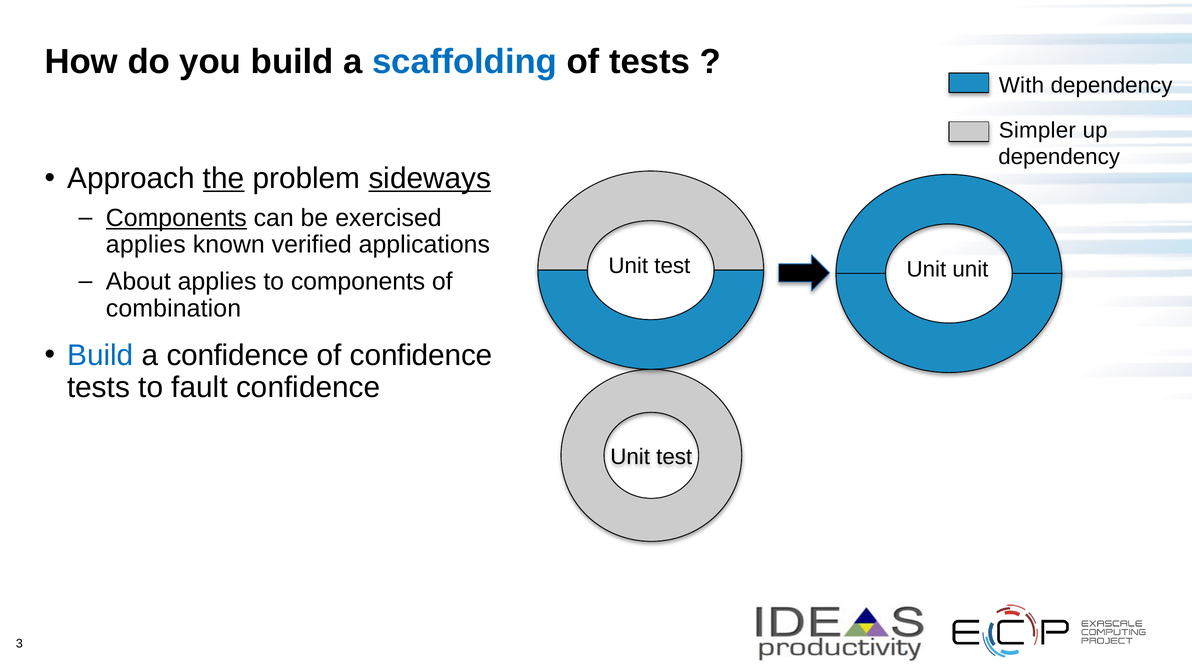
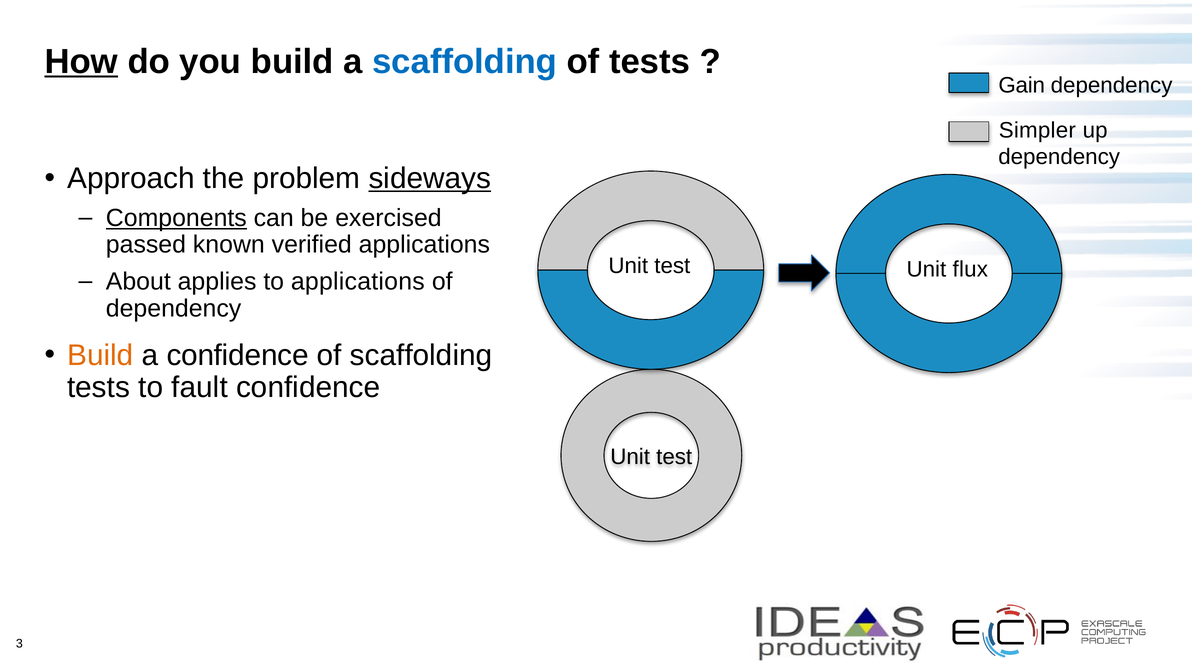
How underline: none -> present (81, 62)
With: With -> Gain (1022, 85)
the underline: present -> none (224, 178)
applies: applies -> passed (146, 245)
Unit unit: unit -> flux (970, 269)
to components: components -> applications (358, 281)
combination: combination -> dependency (174, 308)
Build colour: blue -> orange (100, 355)
of confidence: confidence -> scaffolding (421, 355)
